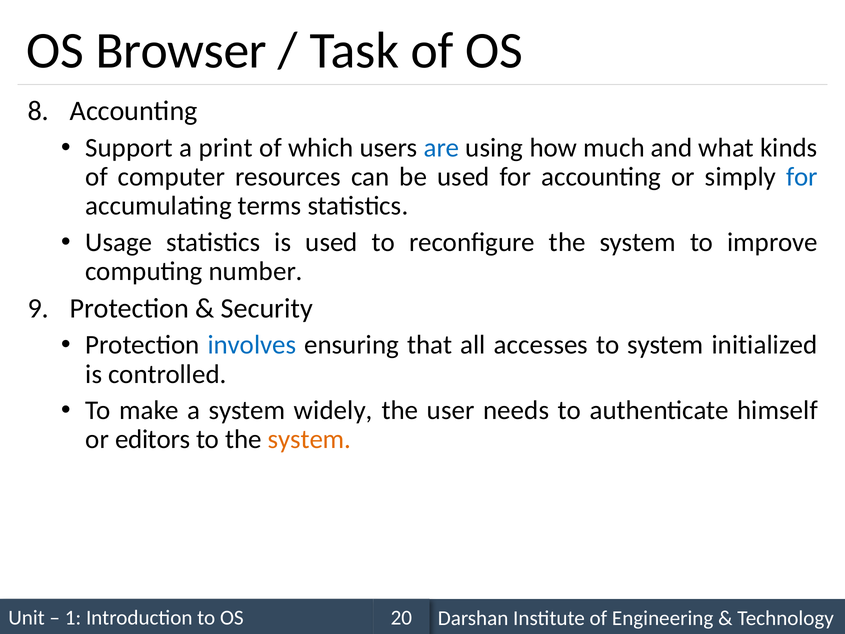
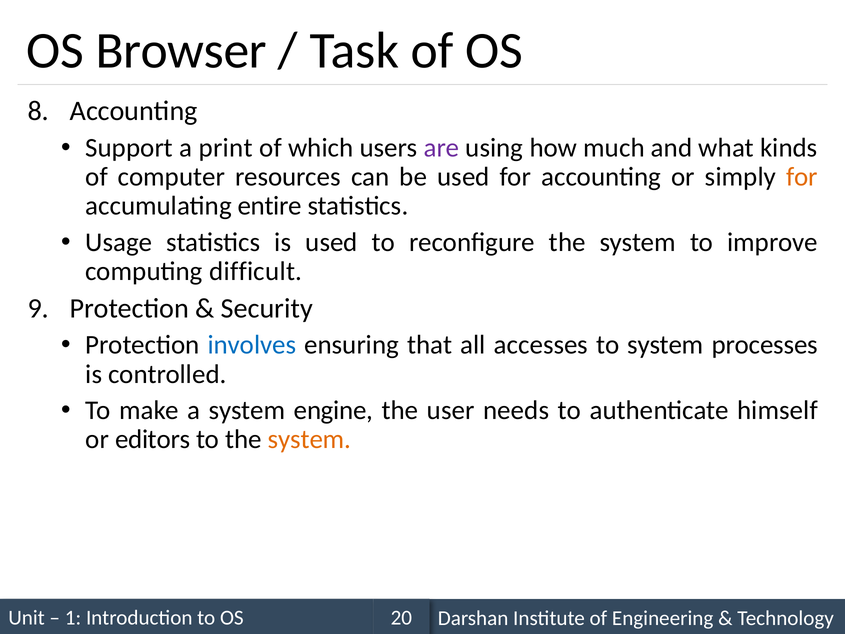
are colour: blue -> purple (441, 148)
for colour: blue -> orange (802, 177)
terms: terms -> entire (270, 206)
number: number -> difficult (256, 271)
initialized: initialized -> processes (765, 345)
widely: widely -> engine (333, 410)
